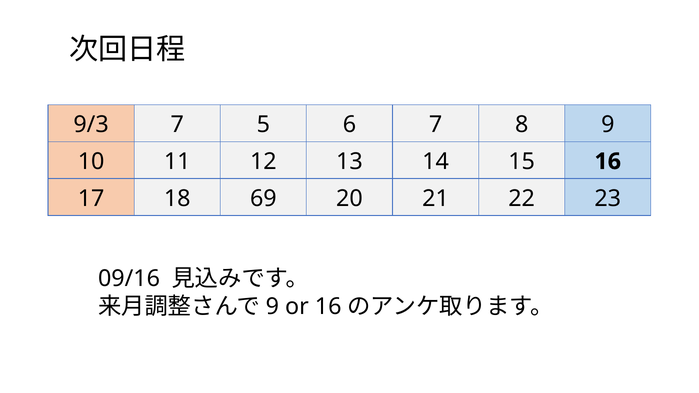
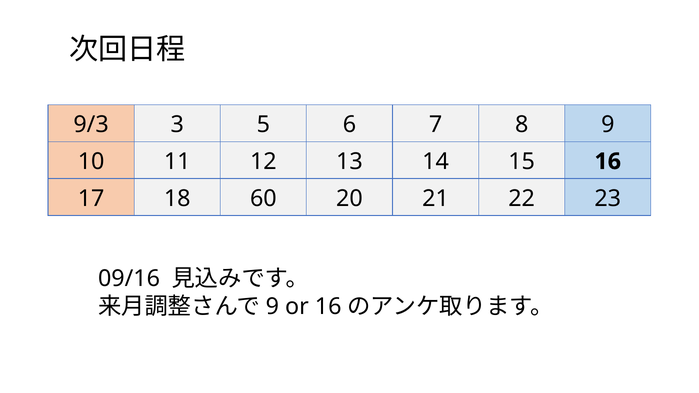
9/3 7: 7 -> 3 (177, 125)
69: 69 -> 60 (263, 198)
